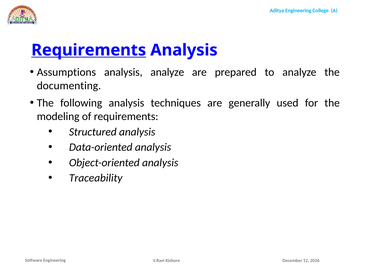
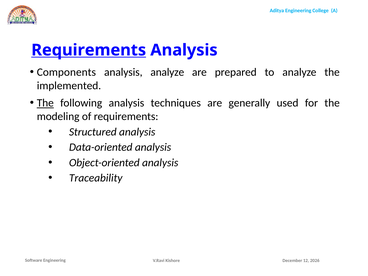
Assumptions: Assumptions -> Components (66, 72)
documenting: documenting -> implemented (69, 86)
The underline: none -> present (45, 103)
